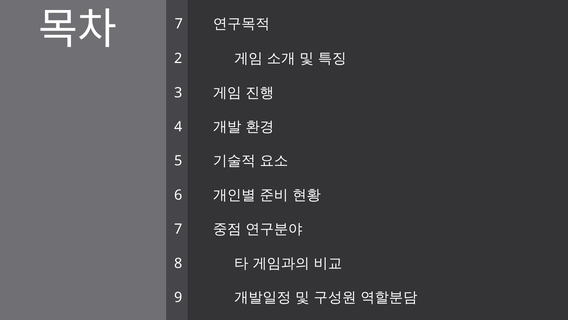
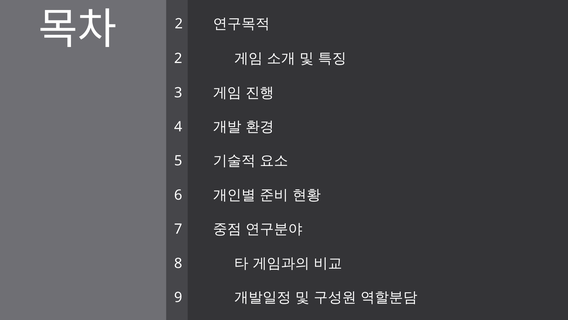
7: 7 -> 2 (179, 24)
